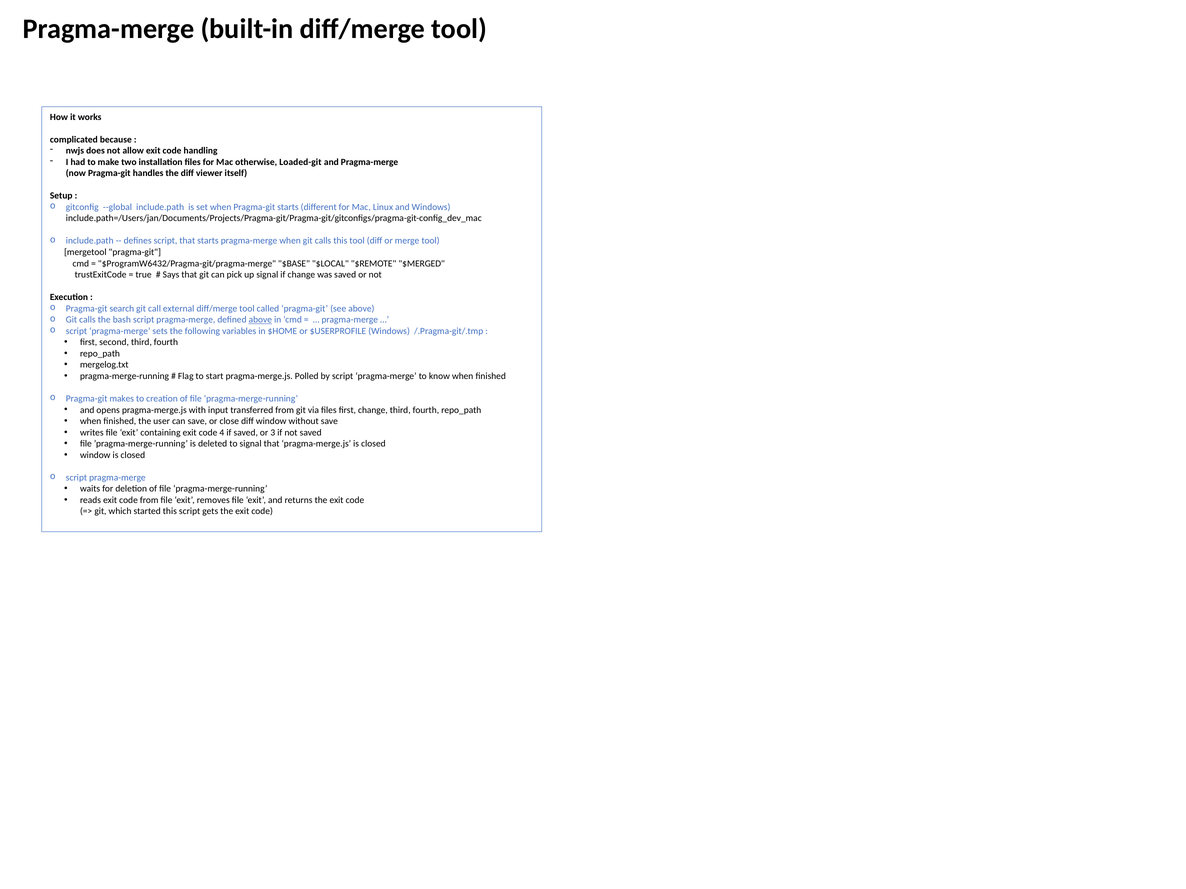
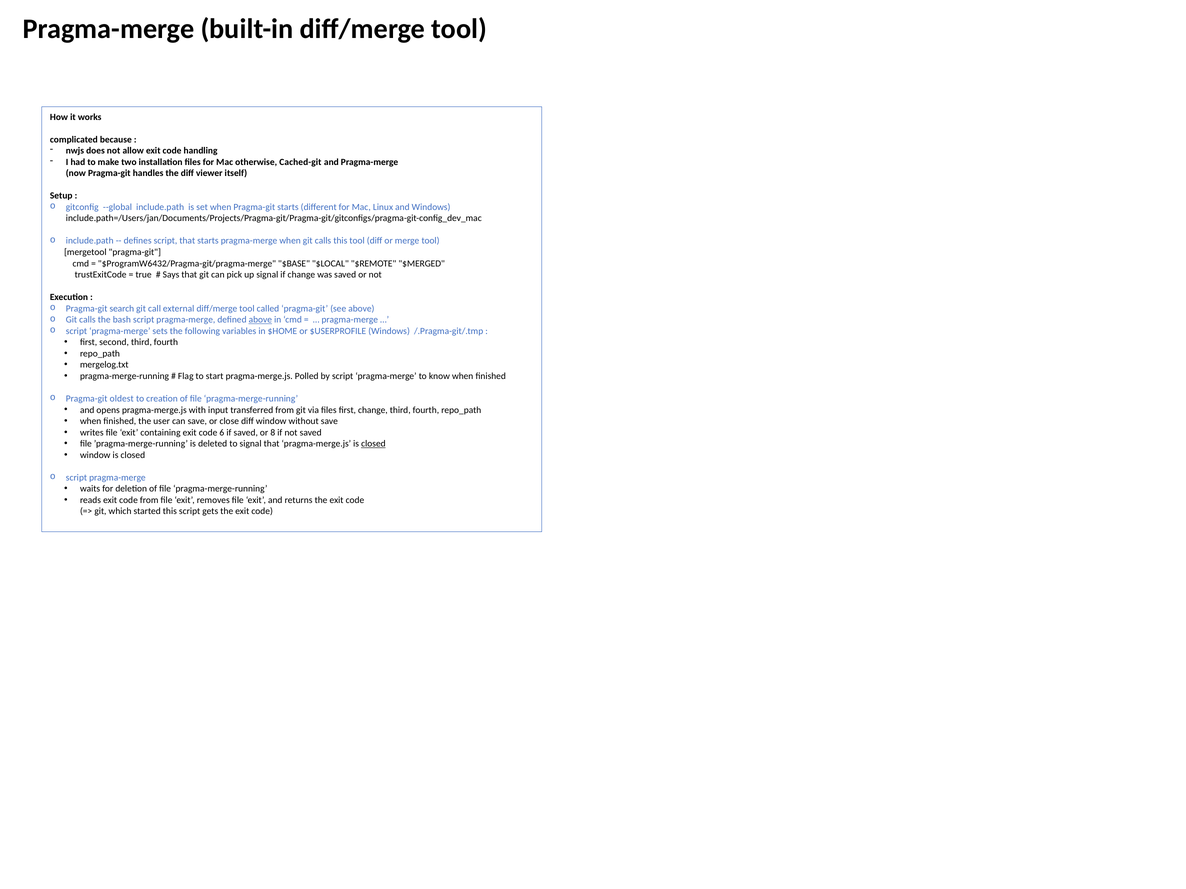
Loaded-git: Loaded-git -> Cached-git (300, 162)
makes: makes -> oldest (122, 399)
4: 4 -> 6 (222, 433)
3: 3 -> 8 (273, 433)
closed underline: none -> present (373, 444)
